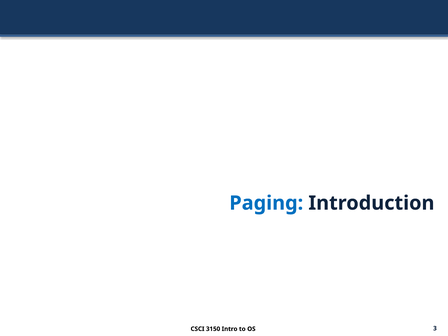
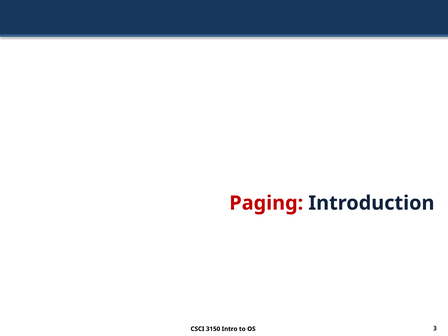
Paging colour: blue -> red (266, 203)
